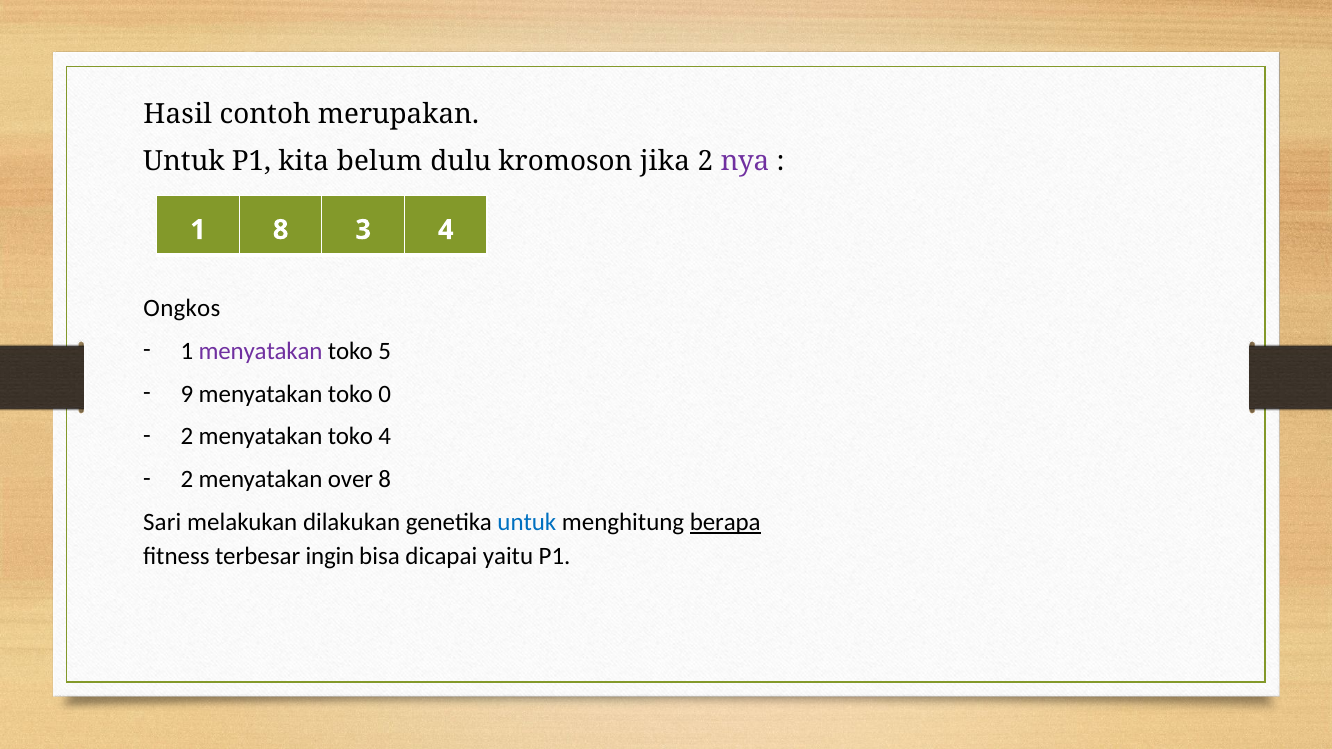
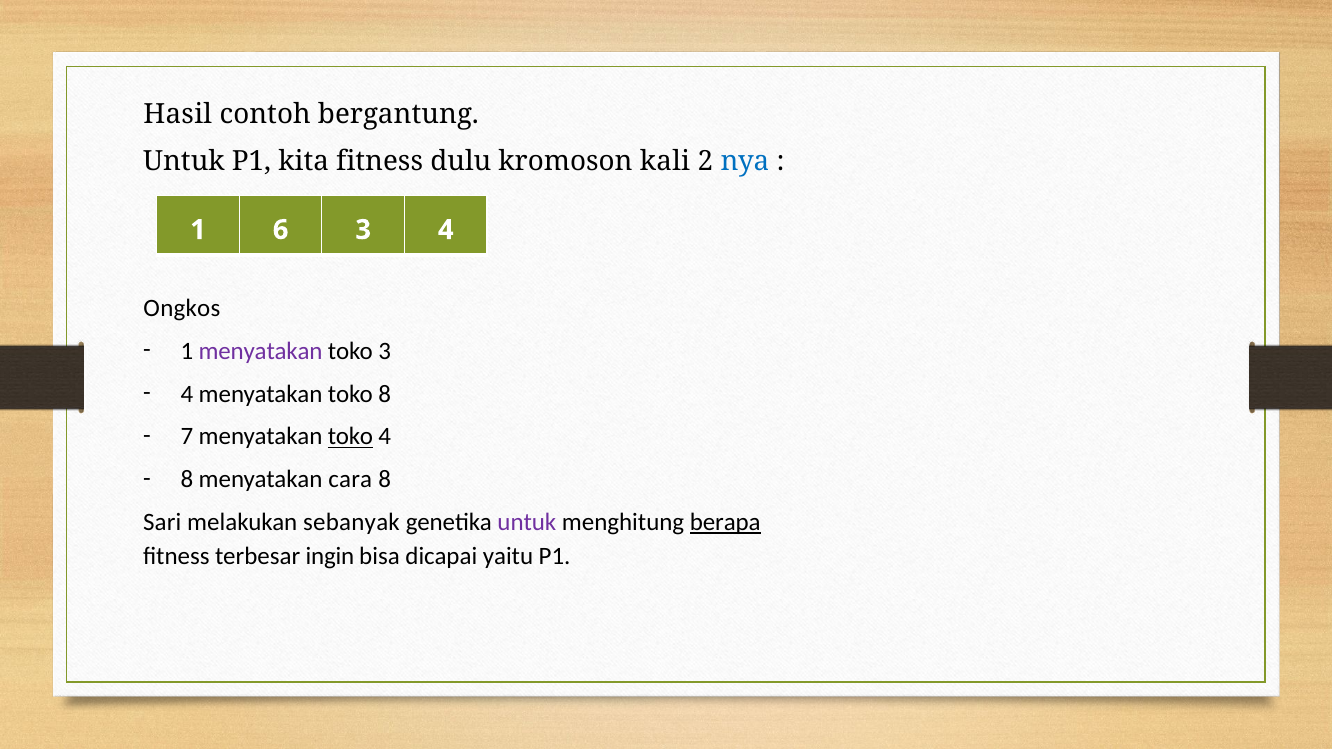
merupakan: merupakan -> bergantung (398, 114)
kita belum: belum -> fitness (380, 161)
jika: jika -> kali (665, 161)
nya colour: purple -> blue (745, 161)
1 8: 8 -> 6 (281, 230)
toko 5: 5 -> 3 (385, 351)
9: 9 -> 4 (187, 394)
toko 0: 0 -> 8 (385, 394)
2: 2 -> 7 (187, 437)
toko underline: none -> present (350, 437)
2: 2 -> 8 (187, 480)
over: over -> cara (350, 480)
dilakukan: dilakukan -> sebanyak (351, 522)
untuk colour: blue -> purple (527, 522)
